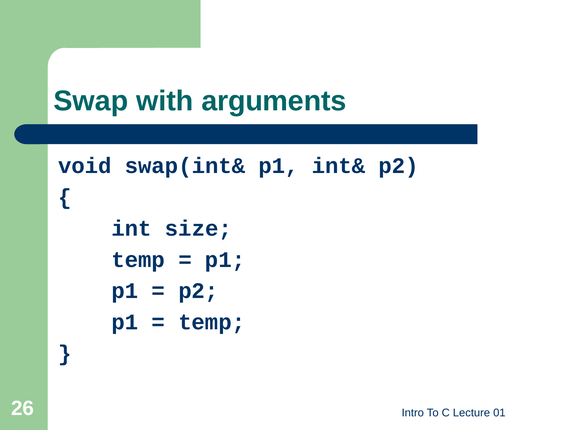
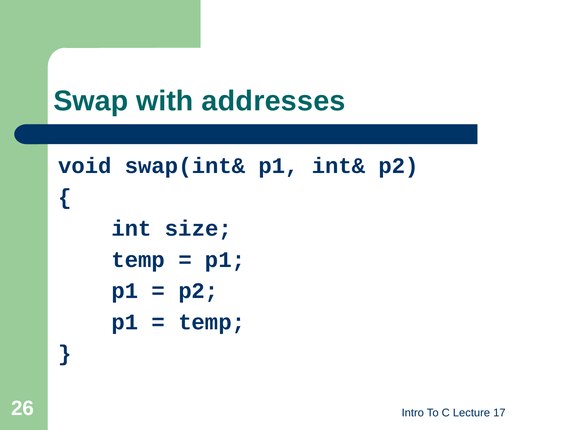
arguments: arguments -> addresses (274, 101)
01: 01 -> 17 (499, 413)
